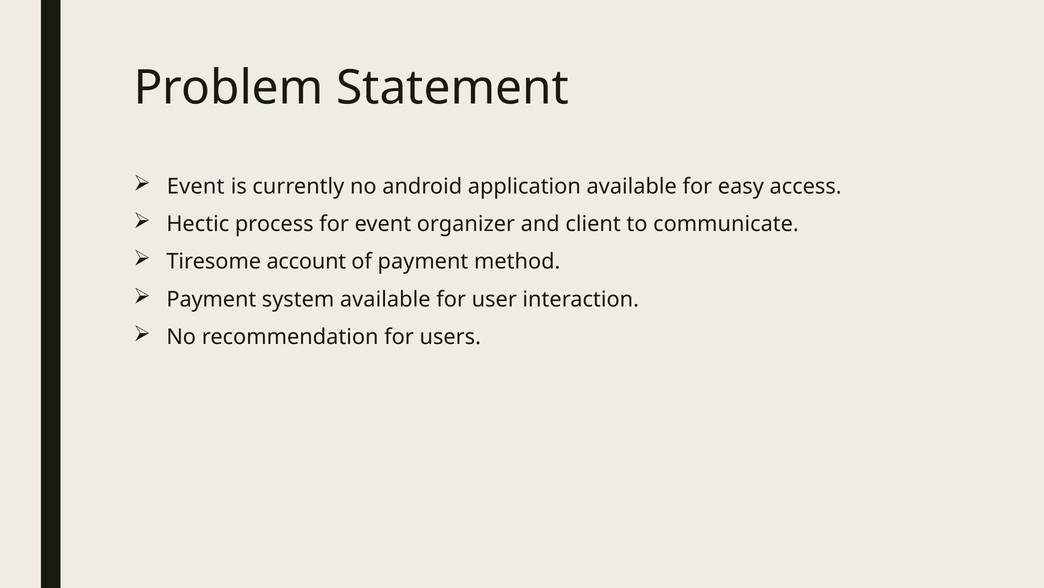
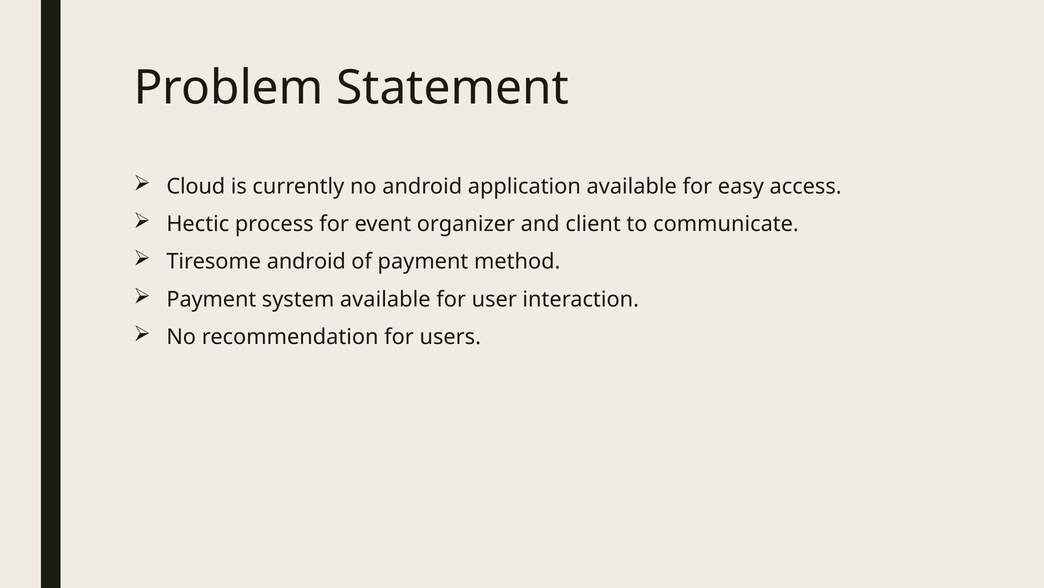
Event: Event -> Cloud (196, 186)
Tiresome account: account -> android (306, 261)
